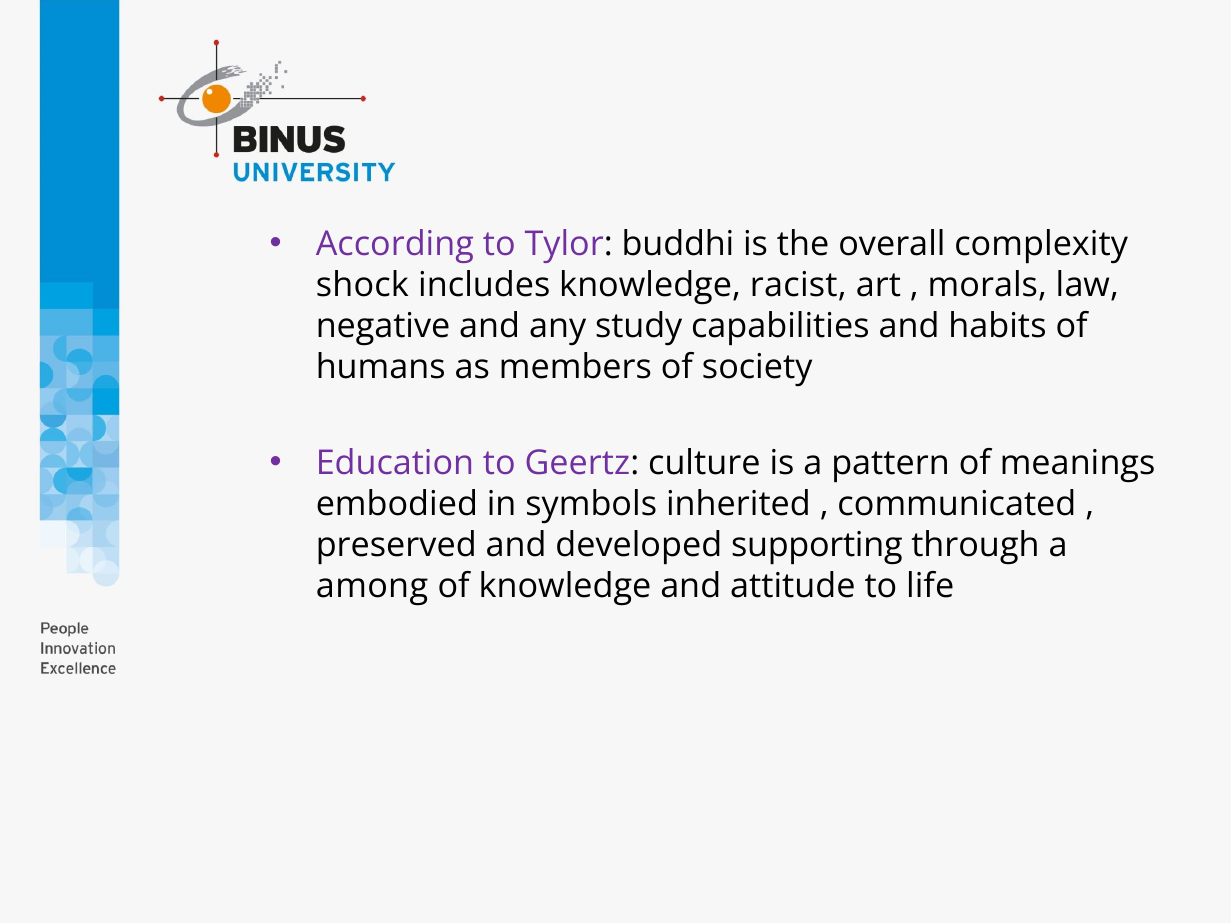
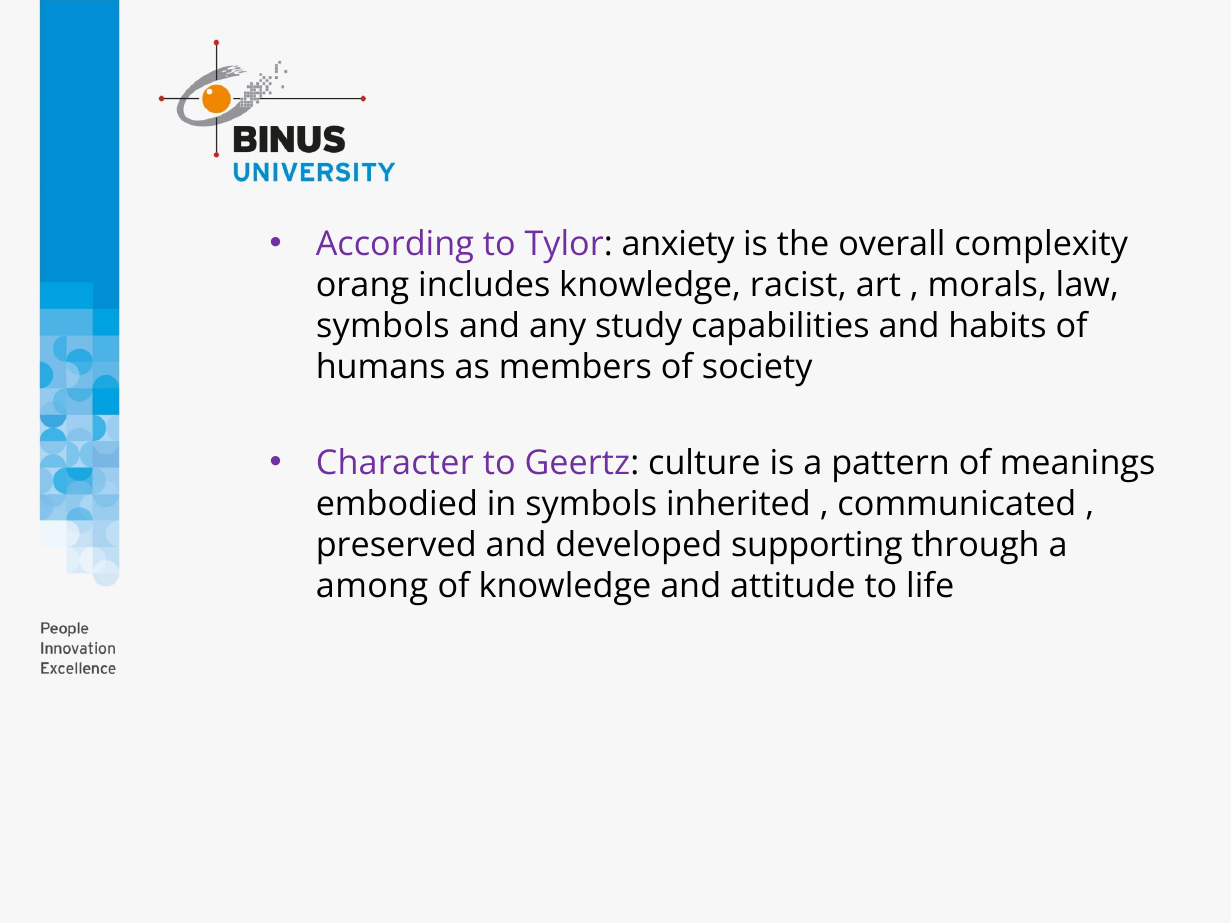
buddhi: buddhi -> anxiety (678, 245)
shock: shock -> orang (362, 286)
negative: negative -> symbols (383, 327)
Education: Education -> Character (395, 463)
